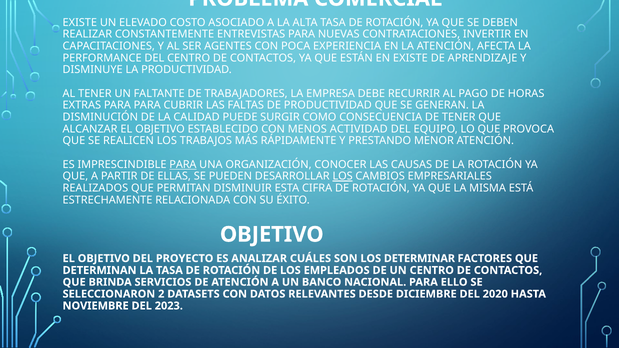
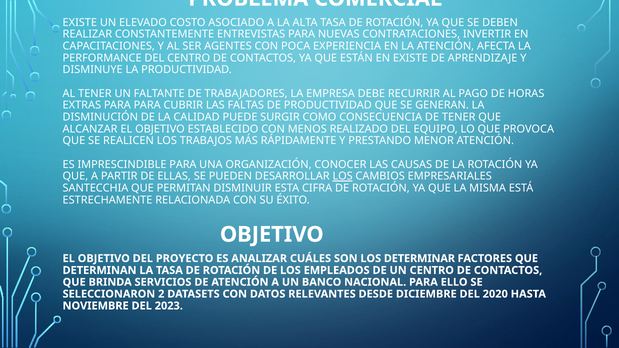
ACTIVIDAD: ACTIVIDAD -> REALIZADO (359, 129)
PARA underline: present -> none (183, 165)
REALIZADOS: REALIZADOS -> SANTECCHIA (95, 188)
